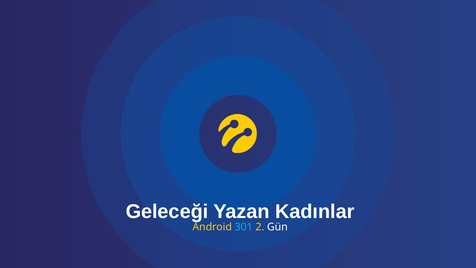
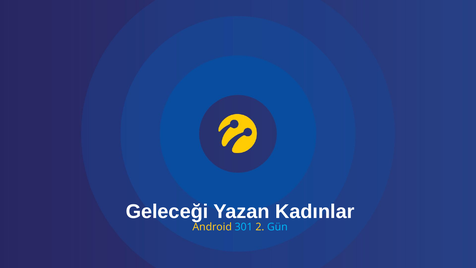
Gün colour: white -> light blue (277, 227)
